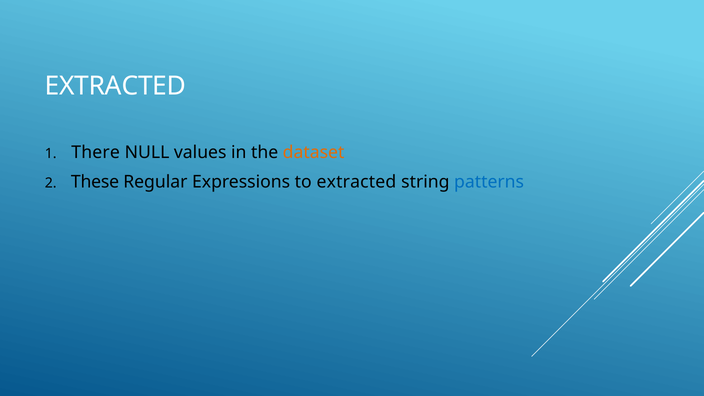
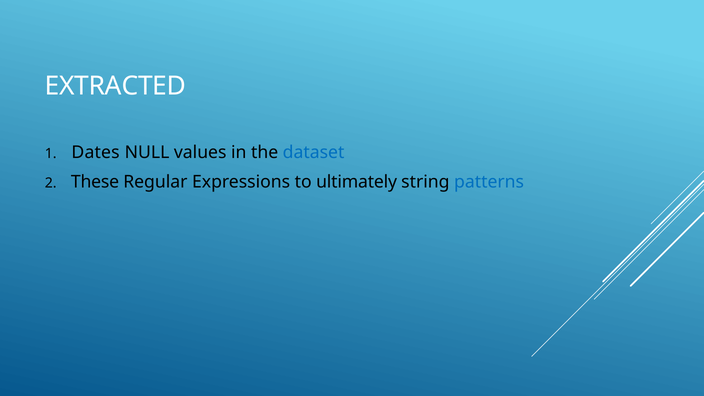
There: There -> Dates (96, 153)
dataset colour: orange -> blue (314, 153)
to extracted: extracted -> ultimately (357, 182)
